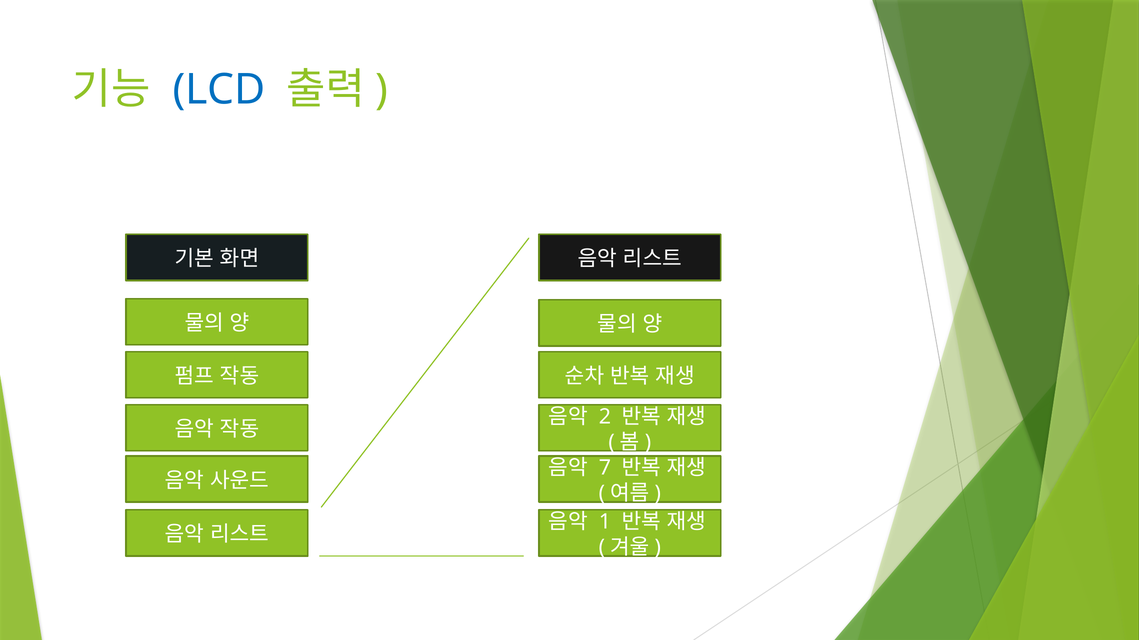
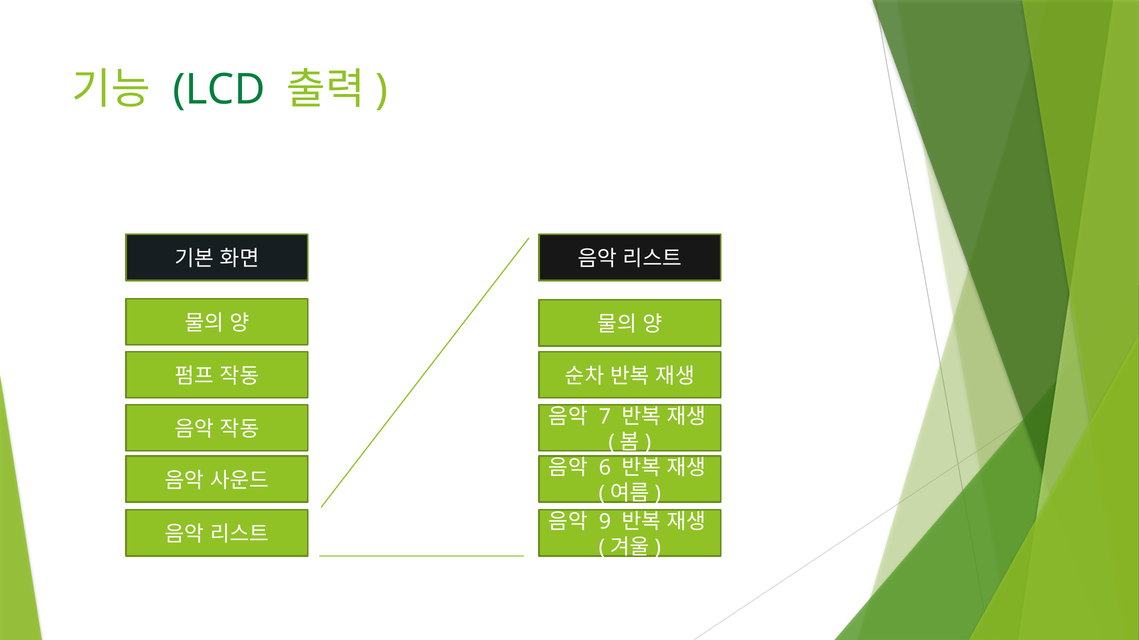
LCD colour: blue -> green (219, 90)
2: 2 -> 7 (605, 417)
7: 7 -> 6 (605, 468)
1: 1 -> 9 (605, 522)
